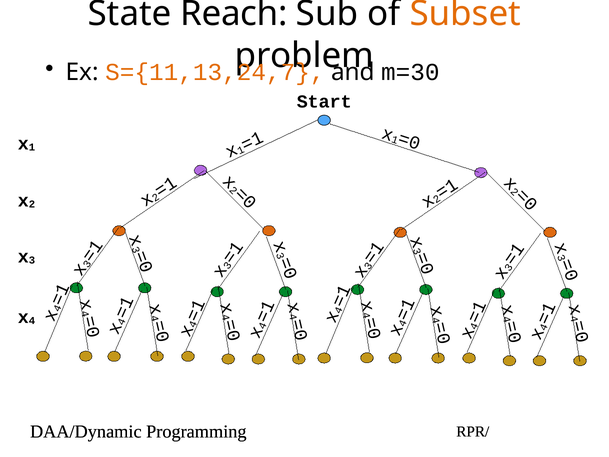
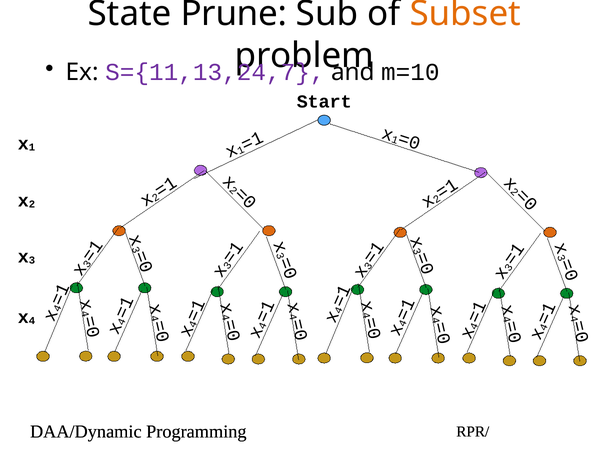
Reach: Reach -> Prune (234, 14)
S={11,13,24,7 colour: orange -> purple (215, 72)
m=30: m=30 -> m=10 (410, 72)
